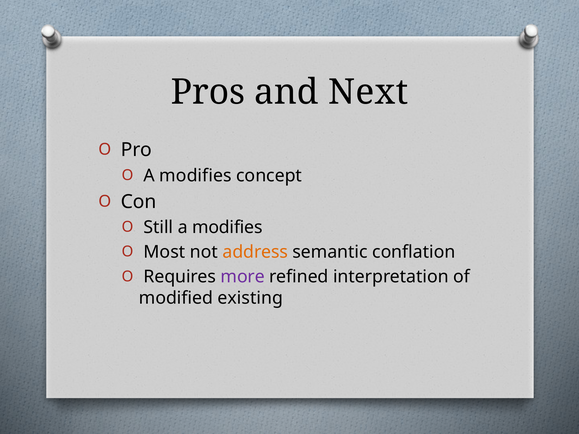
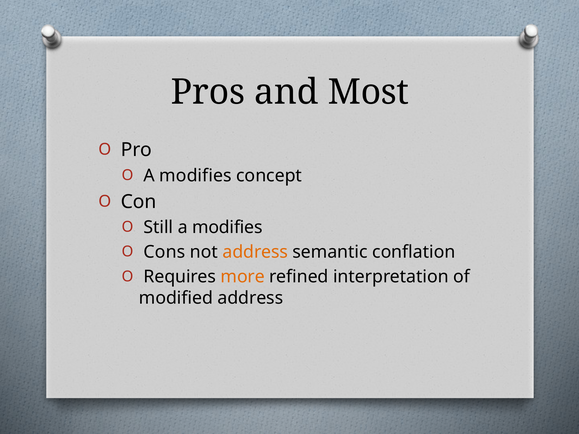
Next: Next -> Most (369, 92)
Most: Most -> Cons (164, 252)
more colour: purple -> orange (243, 277)
modified existing: existing -> address (250, 298)
